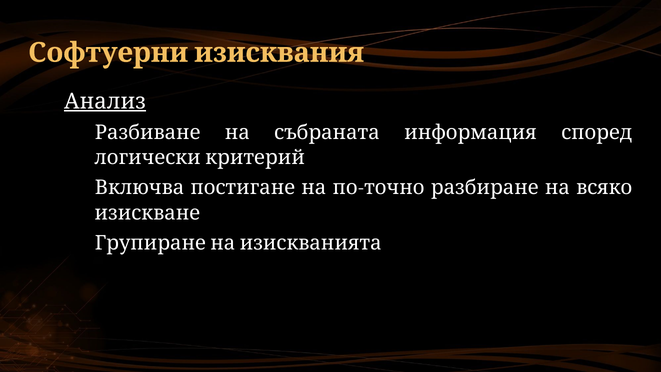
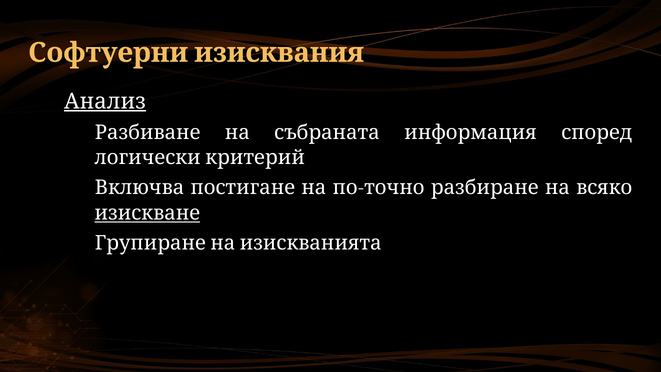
изискване underline: none -> present (147, 213)
